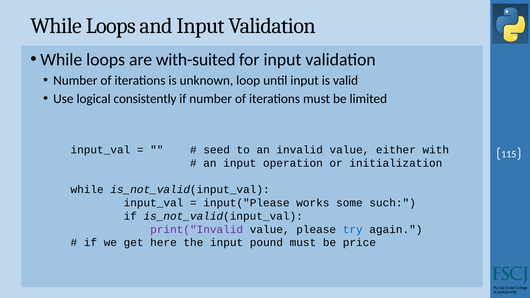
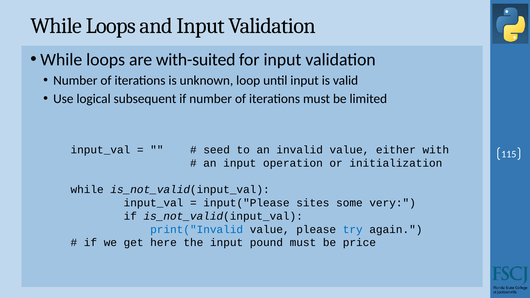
consistently: consistently -> subsequent (145, 99)
works: works -> sites (313, 203)
such: such -> very (393, 203)
print("Invalid colour: purple -> blue (197, 229)
